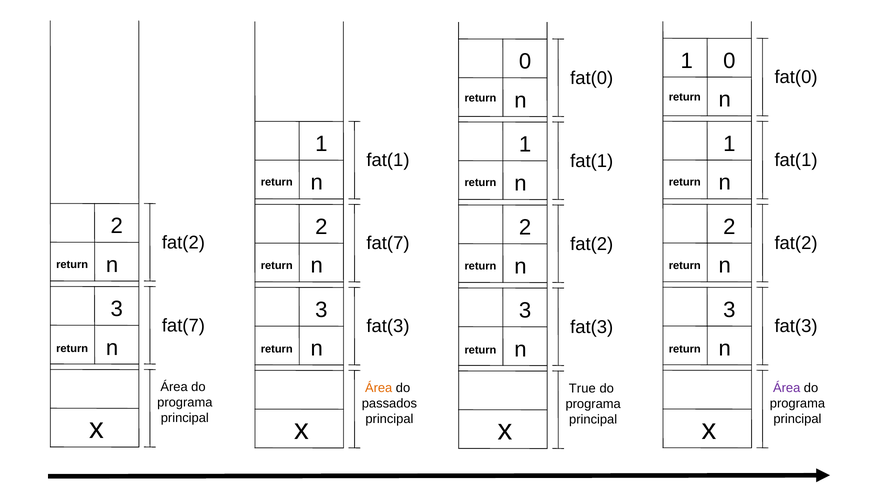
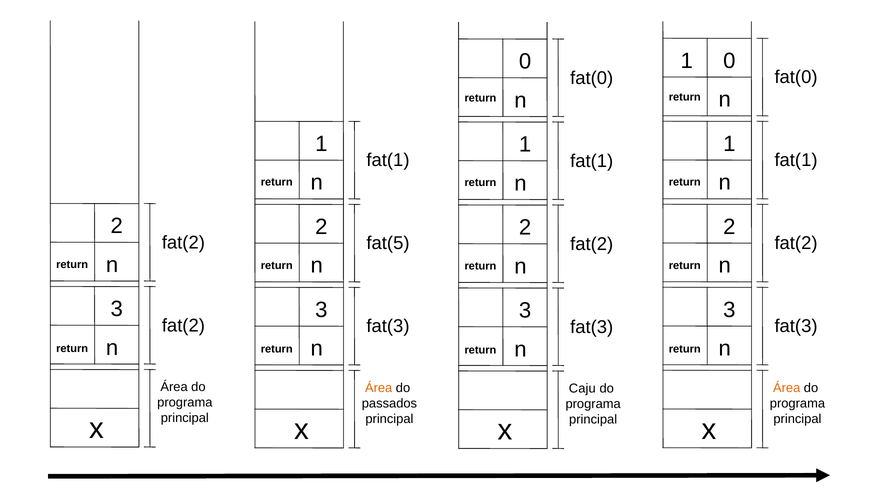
fat(7: fat(7 -> fat(5 (388, 243)
fat(7: fat(7 -> fat(2 (183, 325)
Área colour: purple -> orange (787, 388)
True: True -> Caju (582, 388)
